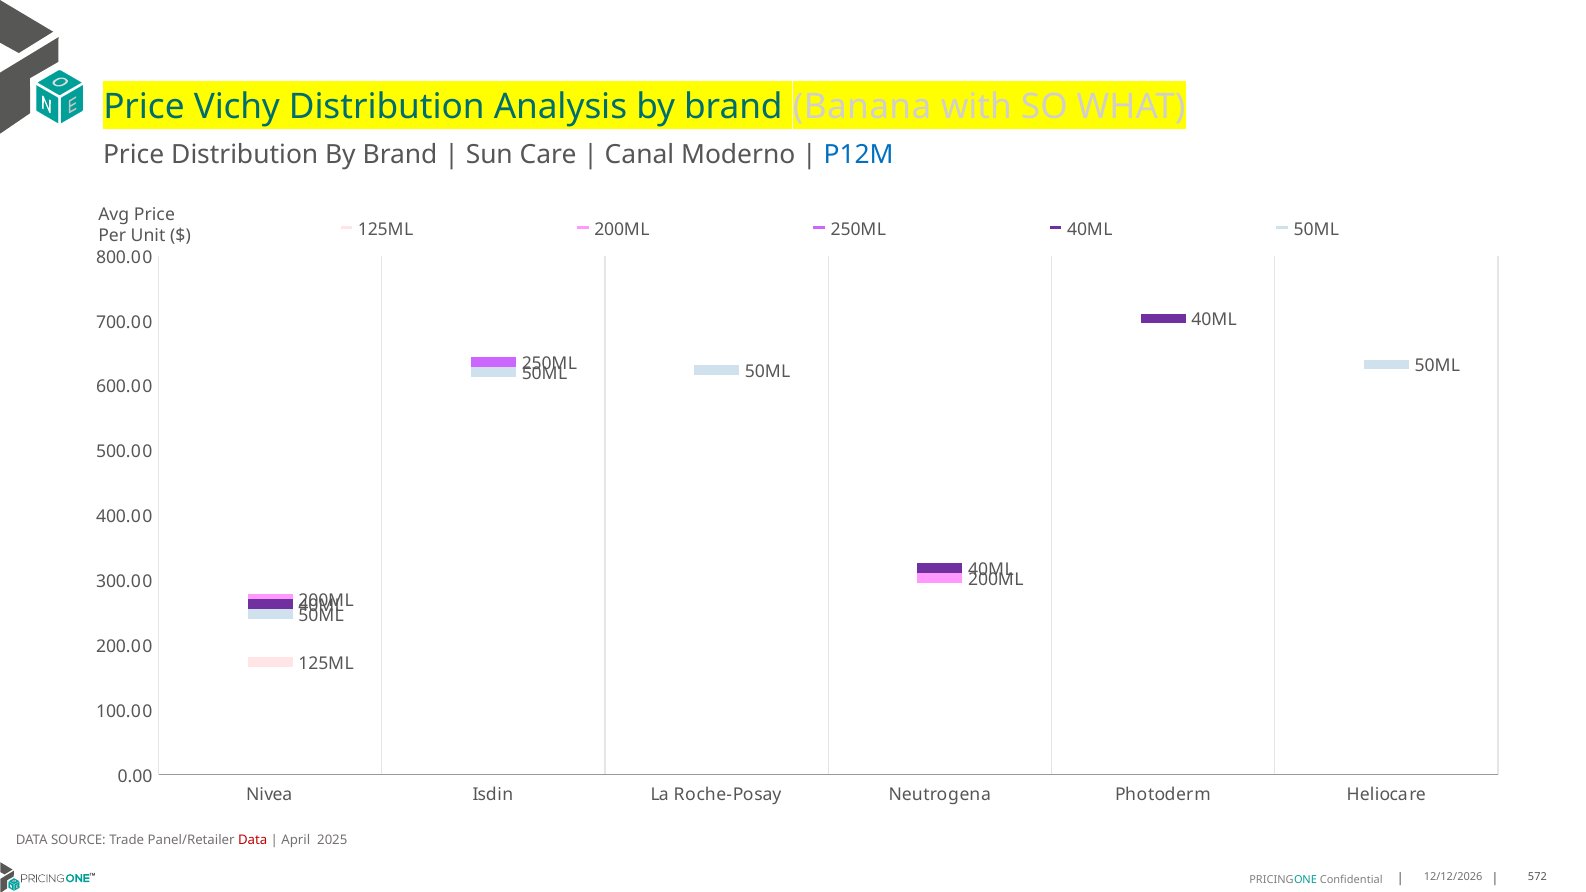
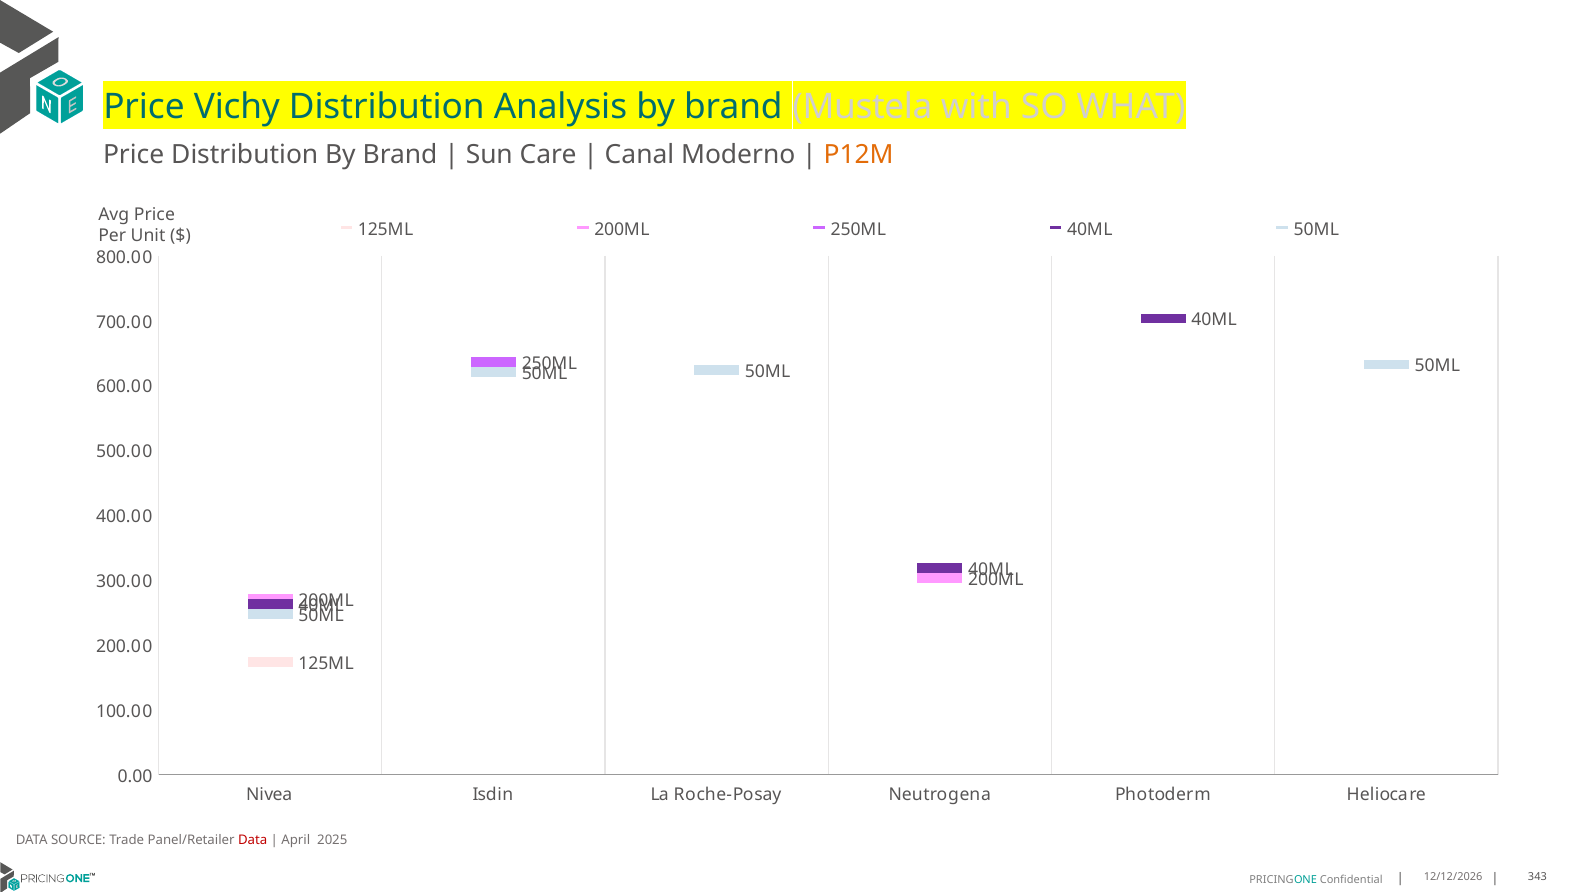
Banana: Banana -> Mustela (862, 107)
P12M colour: blue -> orange (859, 155)
572: 572 -> 343 (1537, 877)
